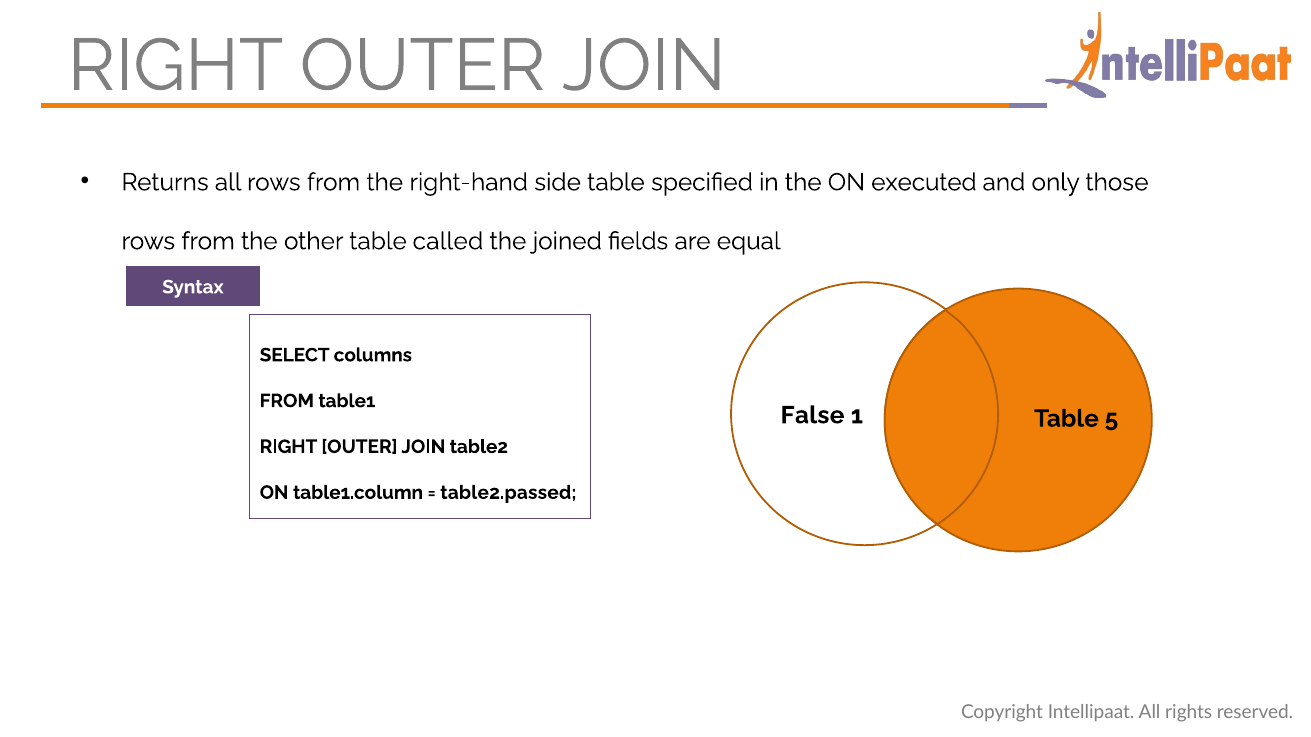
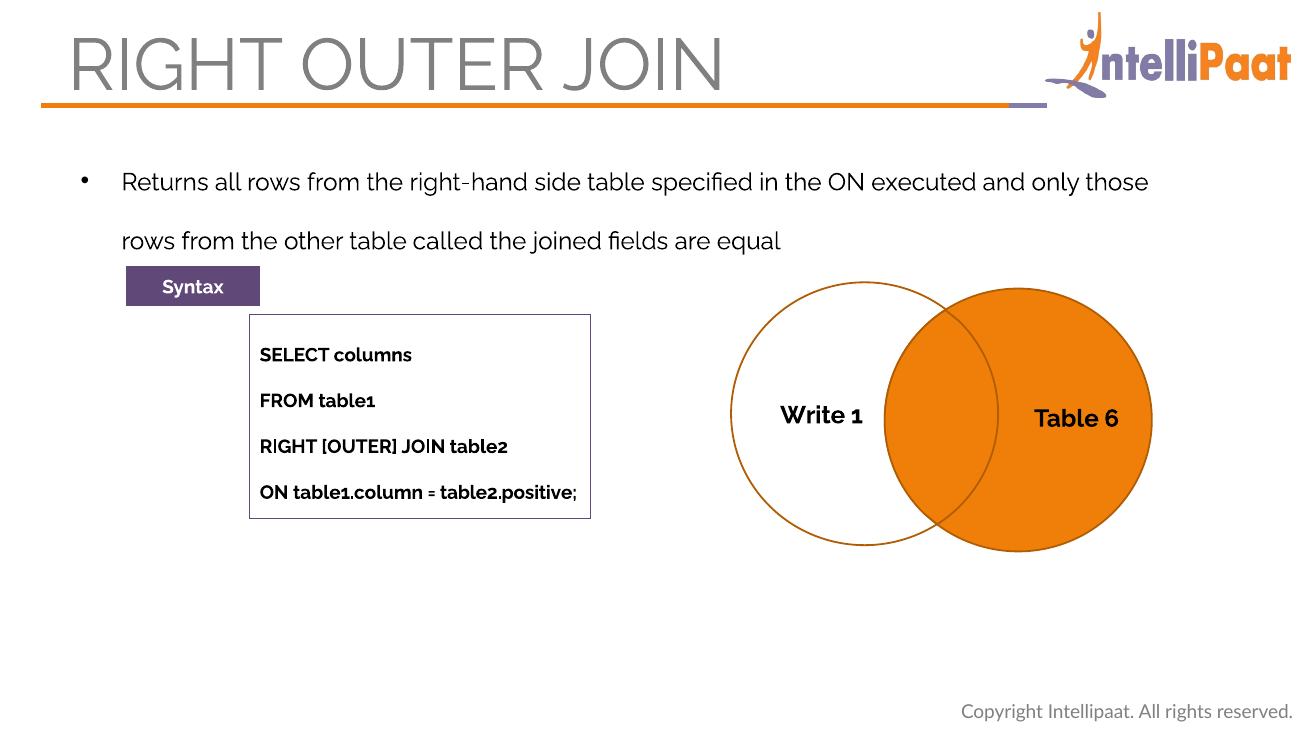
False: False -> Write (813, 415)
5: 5 -> 6 (1112, 419)
table2.passed: table2.passed -> table2.positive (509, 493)
